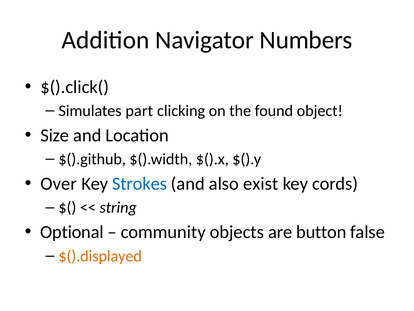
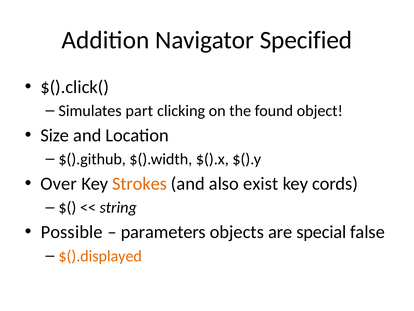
Numbers: Numbers -> Specified (306, 40)
Strokes colour: blue -> orange (140, 184)
Optional: Optional -> Possible (72, 232)
community: community -> parameters (163, 232)
button: button -> special (321, 232)
